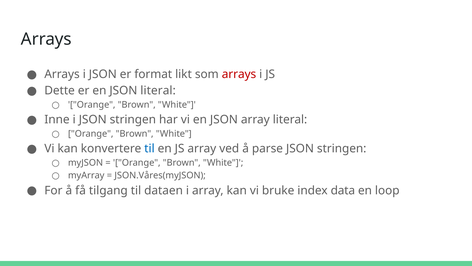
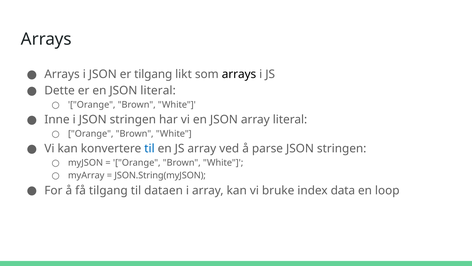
er format: format -> tilgang (153, 74)
arrays colour: red -> black (239, 74)
JSON.Våres(myJSON: JSON.Våres(myJSON -> JSON.String(myJSON (160, 175)
